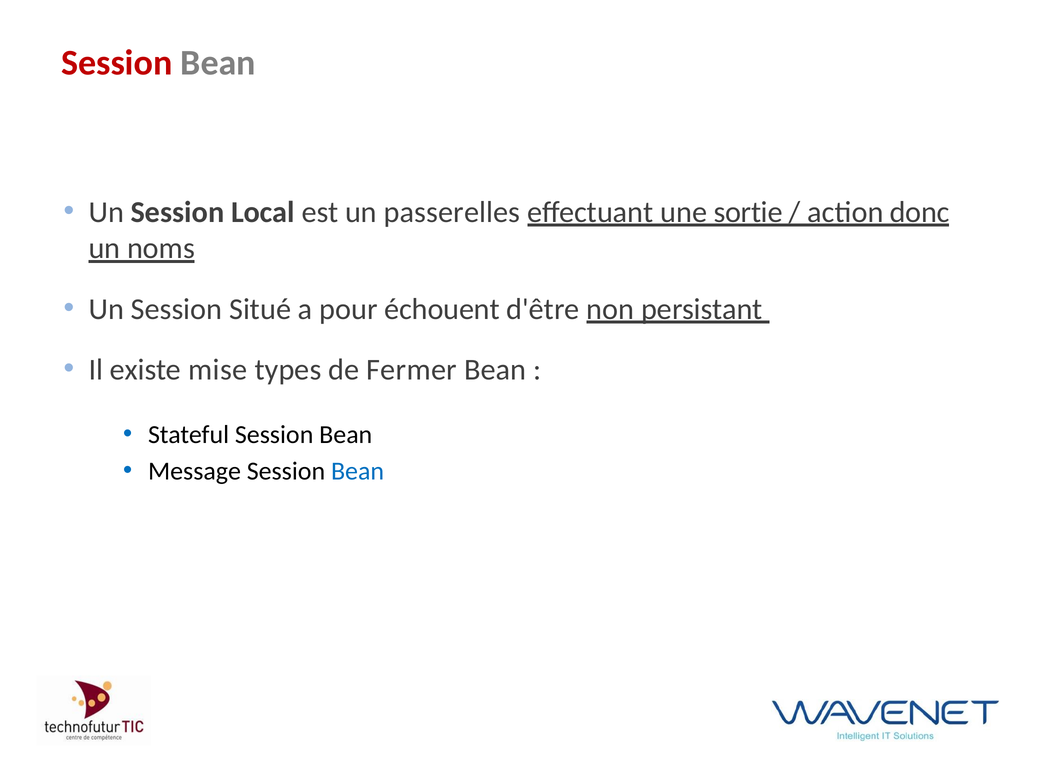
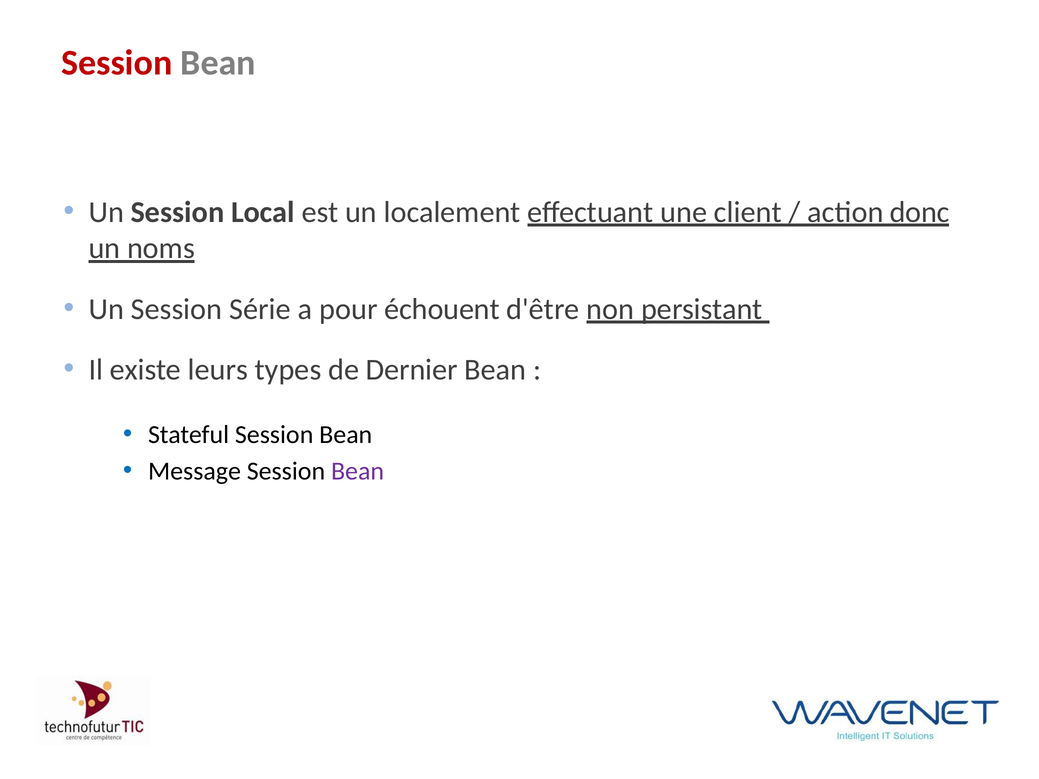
passerelles: passerelles -> localement (452, 212)
sortie: sortie -> client (748, 212)
Situé: Situé -> Série (260, 309)
mise: mise -> leurs (218, 370)
Fermer: Fermer -> Dernier (412, 370)
Bean colour: blue -> purple (358, 471)
